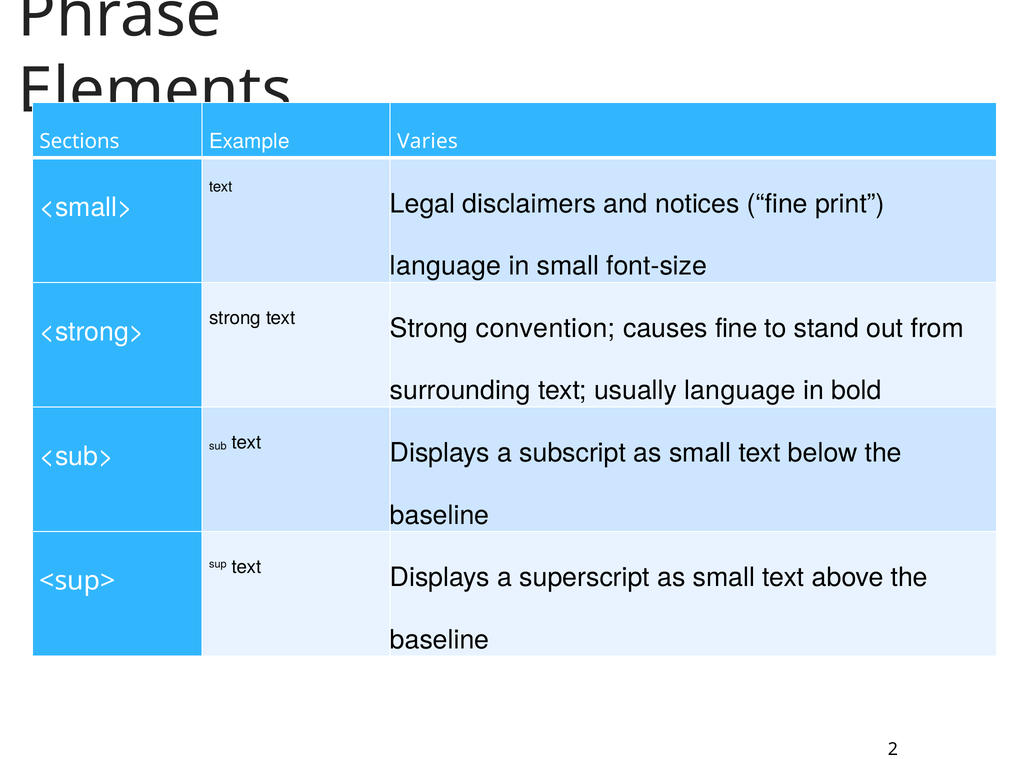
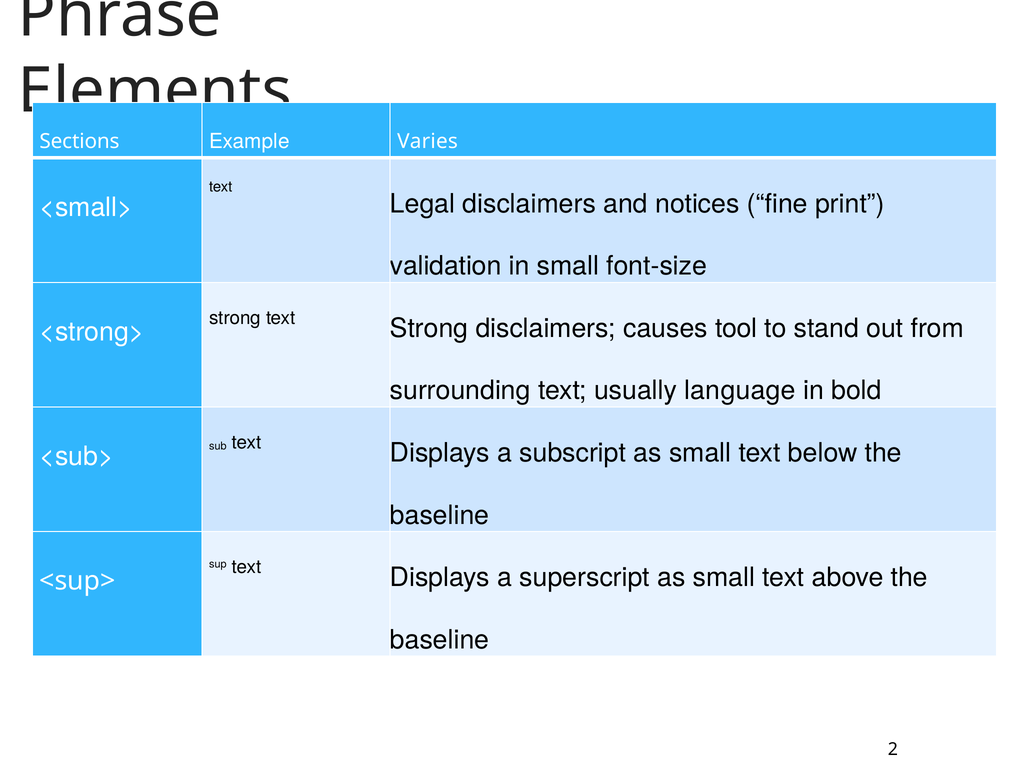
language: language -> validation (446, 266)
Strong convention: convention -> disclaimers (546, 328)
causes fine: fine -> tool (736, 328)
